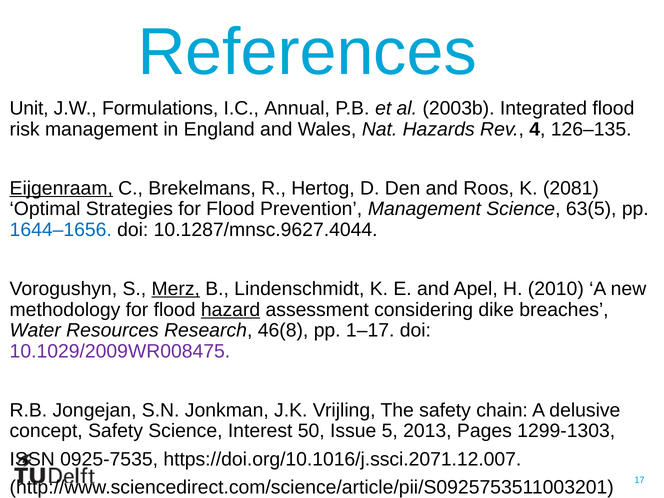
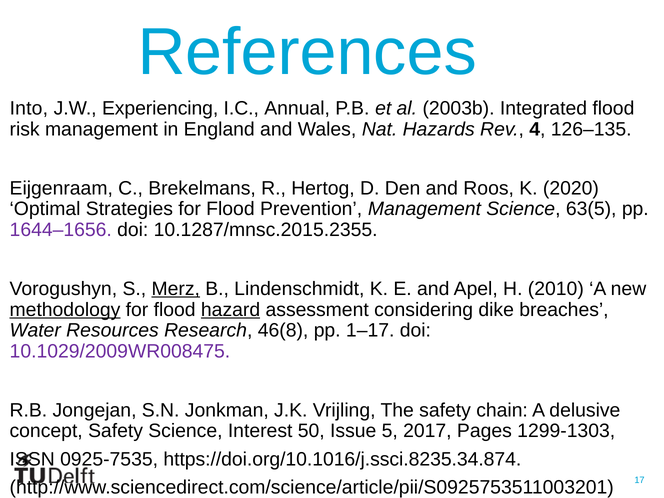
Unit: Unit -> Into (29, 108)
Formulations: Formulations -> Experiencing (160, 108)
Eijgenraam underline: present -> none (61, 188)
2081: 2081 -> 2020 (571, 188)
1644–1656 colour: blue -> purple (61, 230)
10.1287/mnsc.9627.4044: 10.1287/mnsc.9627.4044 -> 10.1287/mnsc.2015.2355 (266, 230)
methodology underline: none -> present (65, 310)
2013: 2013 -> 2017 (427, 431)
https://doi.org/10.1016/j.ssci.2071.12.007: https://doi.org/10.1016/j.ssci.2071.12.007 -> https://doi.org/10.1016/j.ssci.8235.34.874 (342, 459)
